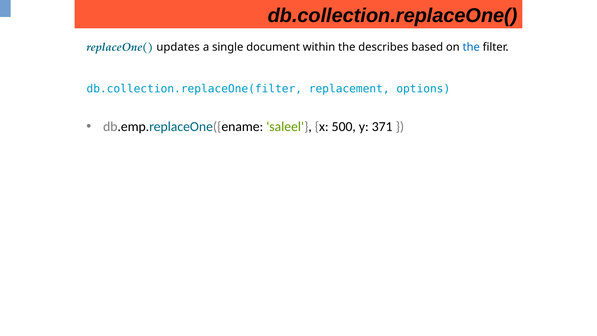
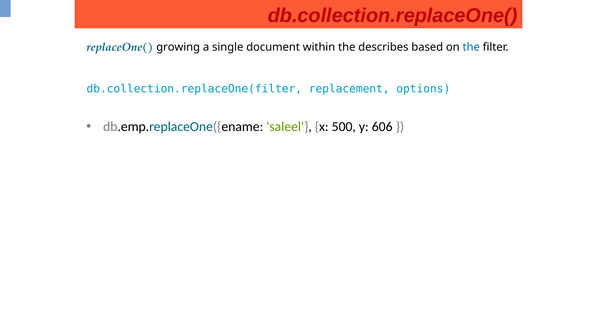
db.collection.replaceOne( colour: black -> red (393, 16)
updates: updates -> growing (178, 47)
371: 371 -> 606 (382, 127)
